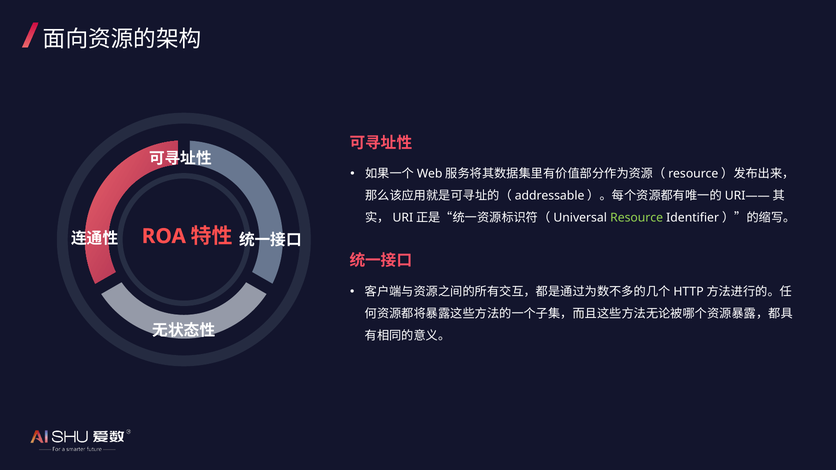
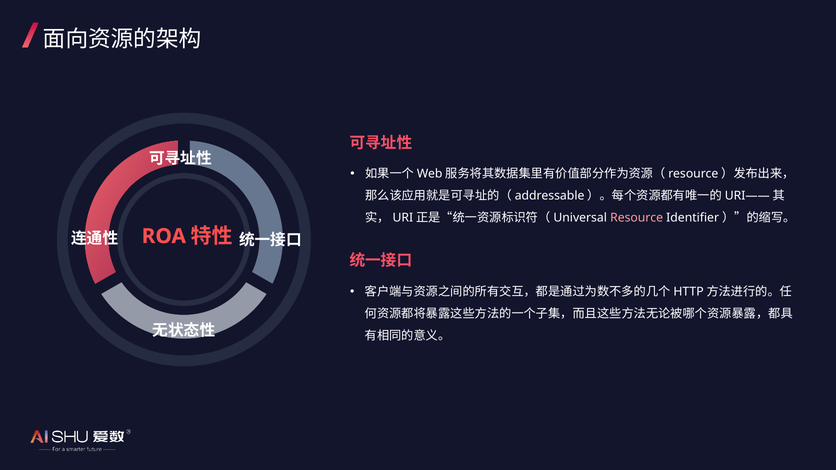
Resource colour: light green -> pink (637, 218)
